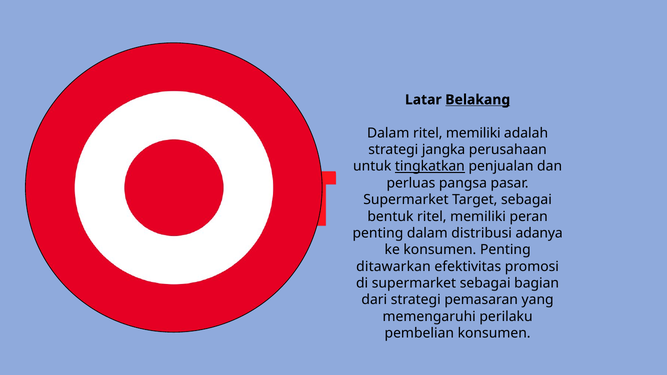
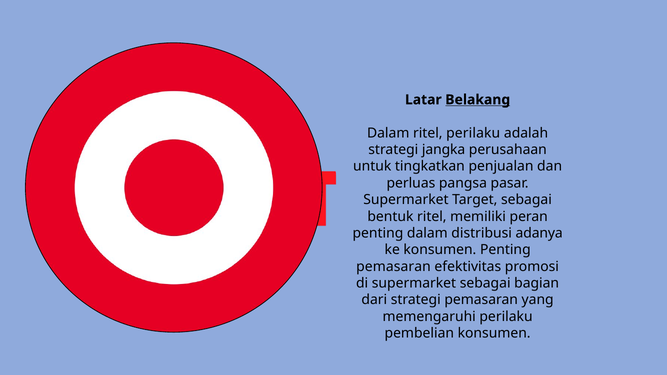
Dalam ritel memiliki: memiliki -> perilaku (473, 133)
tingkatkan underline: present -> none (430, 166)
ditawarkan: ditawarkan -> pemasaran (393, 267)
